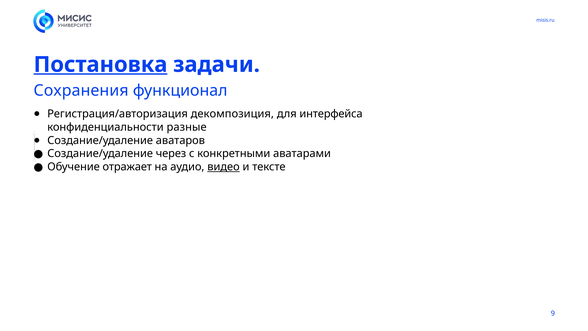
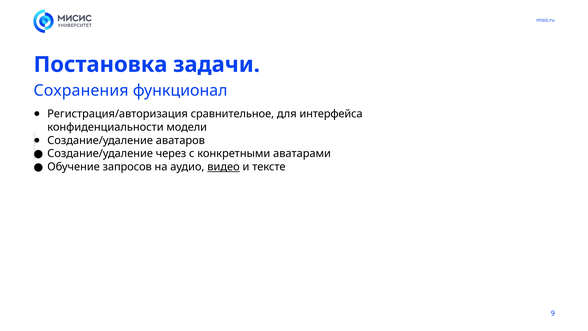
Постановка underline: present -> none (100, 65)
декомпозиция: декомпозиция -> сравнительное (232, 114)
разные: разные -> модели (187, 127)
отражает: отражает -> запросов (127, 167)
